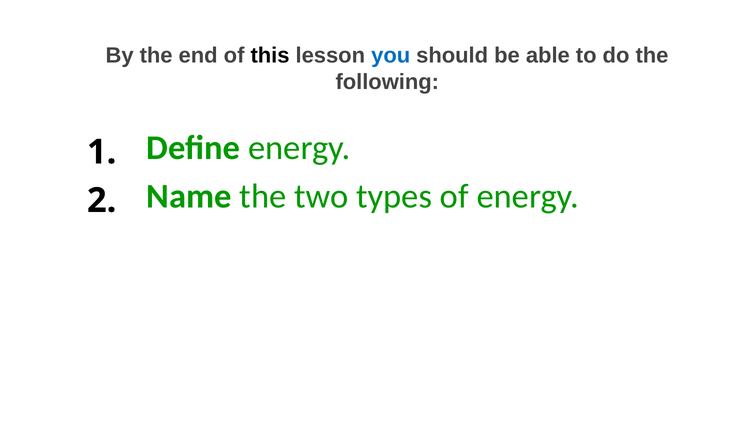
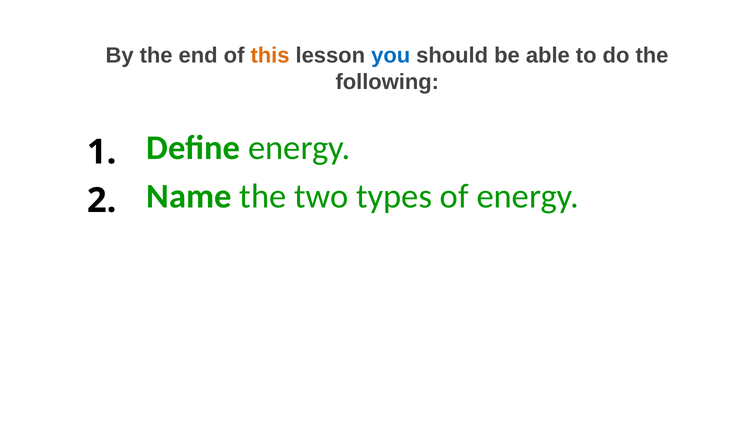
this colour: black -> orange (270, 55)
